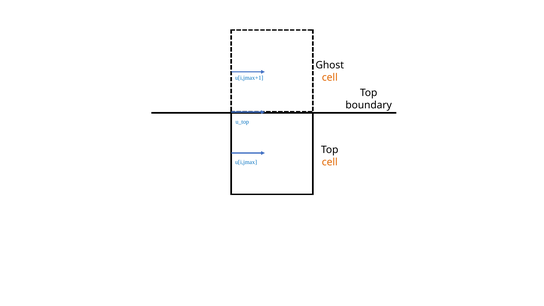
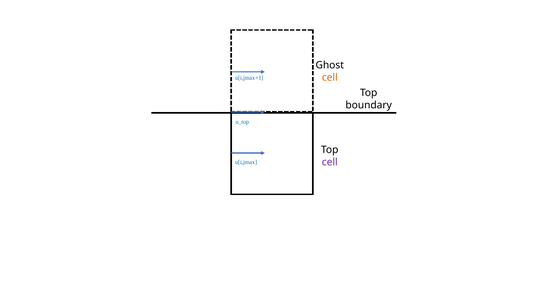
cell colour: orange -> purple (330, 162)
